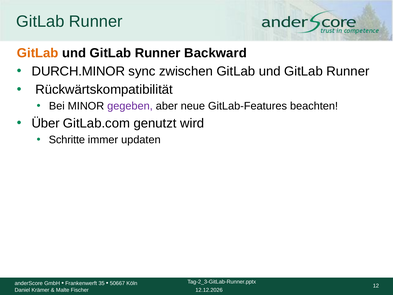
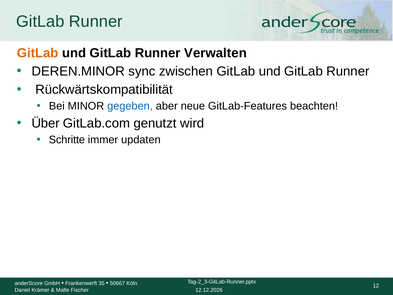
Backward: Backward -> Verwalten (215, 53)
DURCH.MINOR: DURCH.MINOR -> DEREN.MINOR (78, 71)
gegeben colour: purple -> blue (130, 106)
